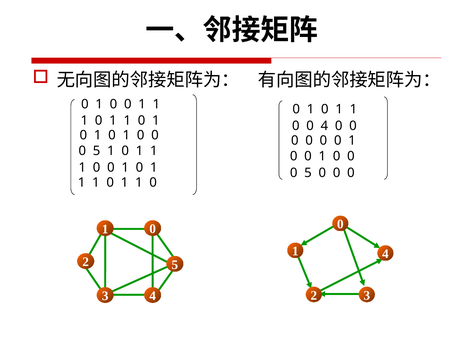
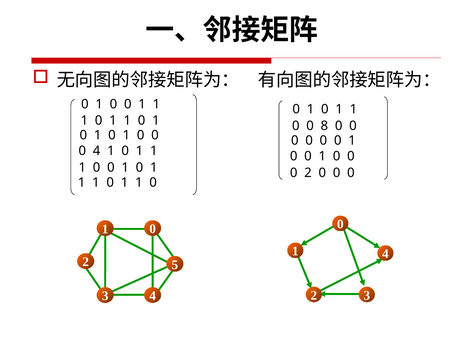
0 4: 4 -> 8 (324, 126)
5: 5 -> 4 (97, 151)
5: 5 -> 2 (308, 173)
